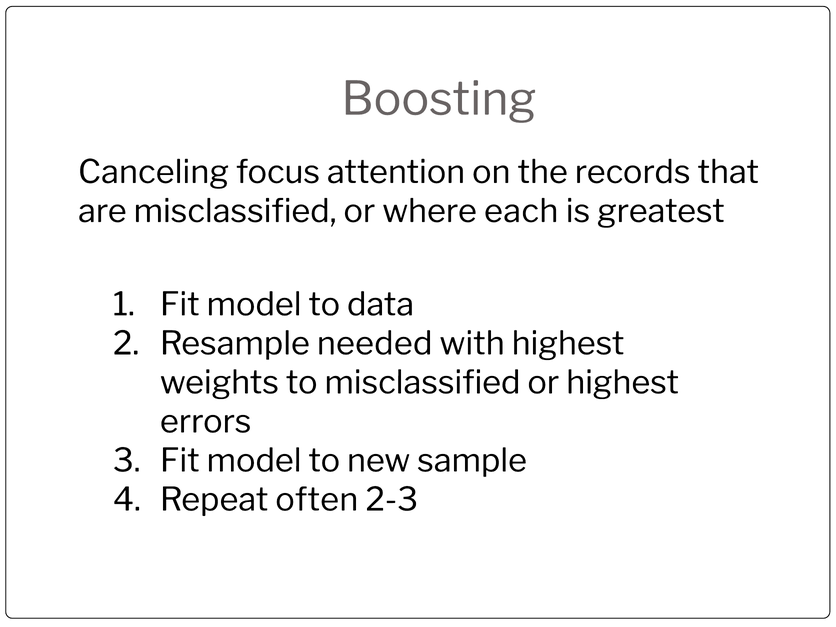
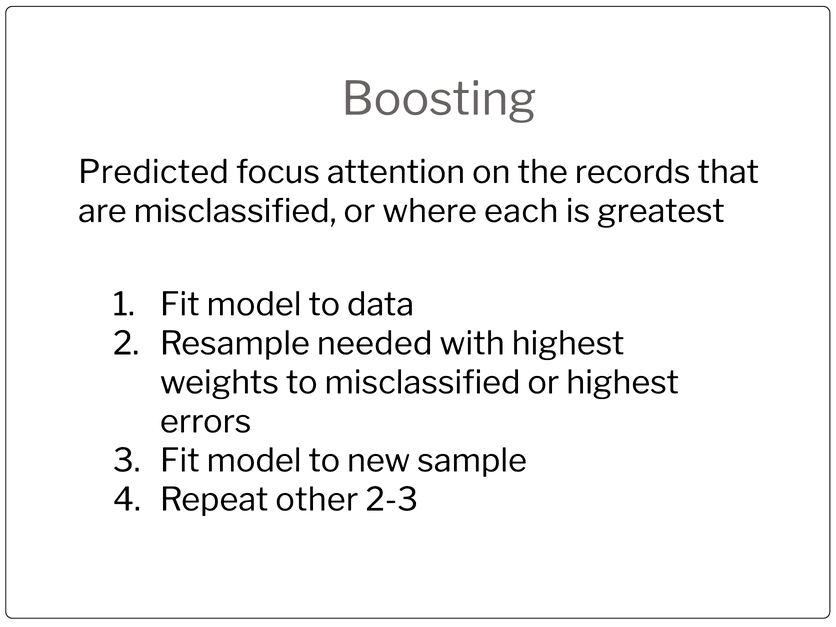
Canceling: Canceling -> Predicted (153, 172)
often: often -> other (317, 500)
